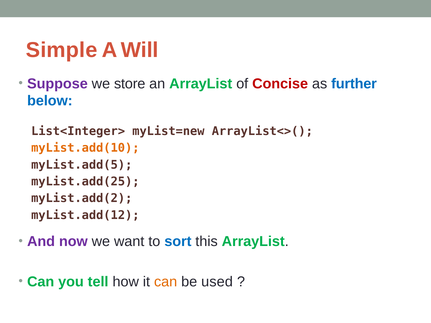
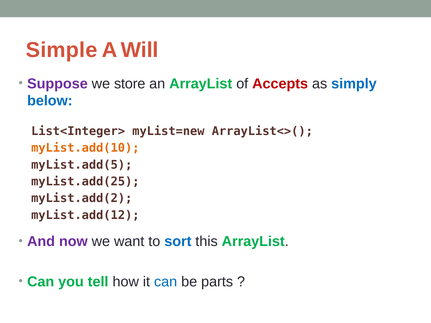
Concise: Concise -> Accepts (280, 84)
further: further -> simply (354, 84)
can colour: orange -> blue (166, 282)
used: used -> parts (217, 282)
